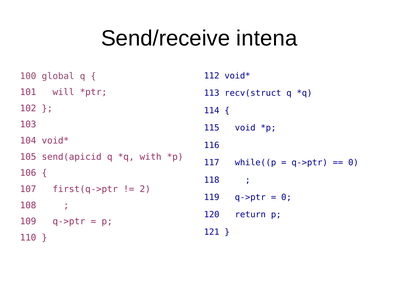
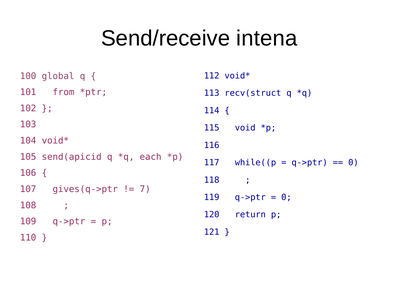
will: will -> from (63, 92)
with: with -> each (151, 157)
first(q->ptr: first(q->ptr -> gives(q->ptr (85, 189)
2: 2 -> 7 (145, 189)
